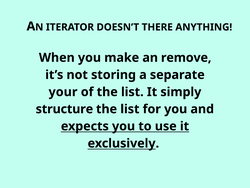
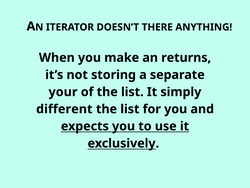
remove: remove -> returns (186, 58)
structure: structure -> different (64, 109)
